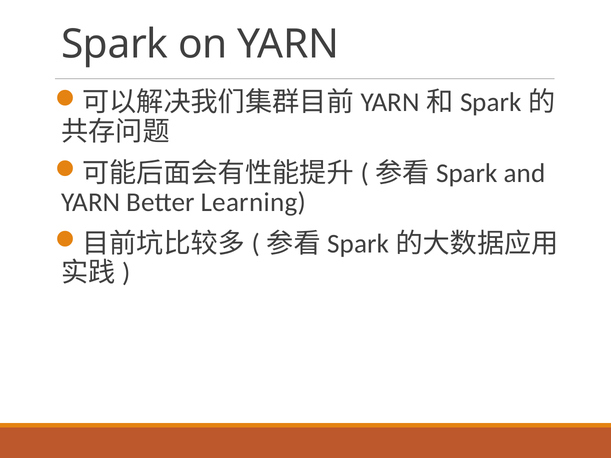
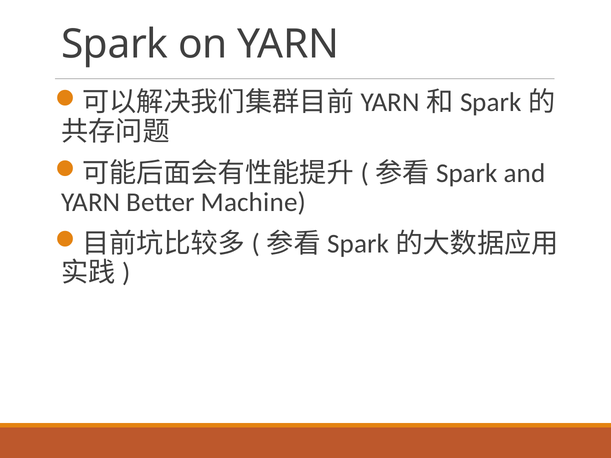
Learning: Learning -> Machine (253, 203)
